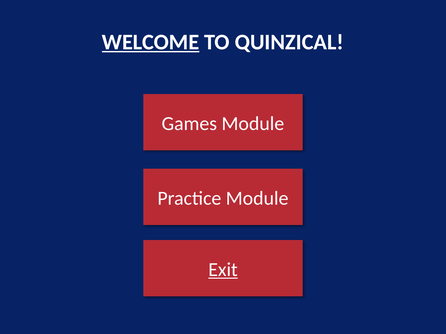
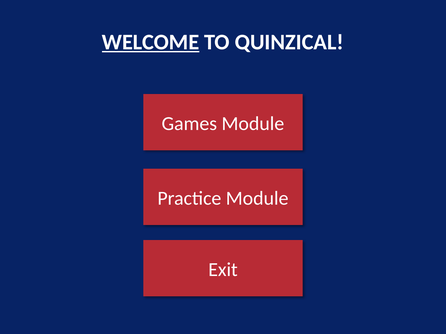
Exit underline: present -> none (223, 270)
